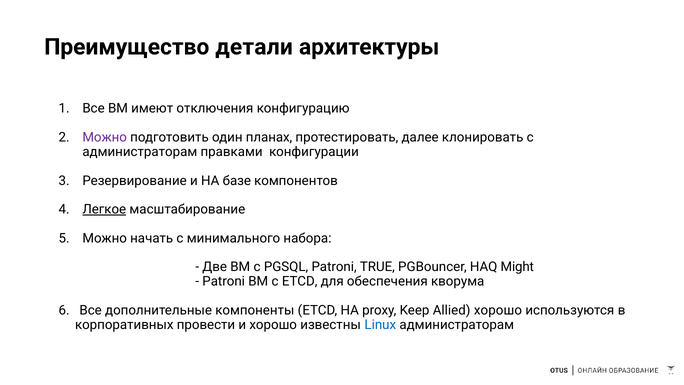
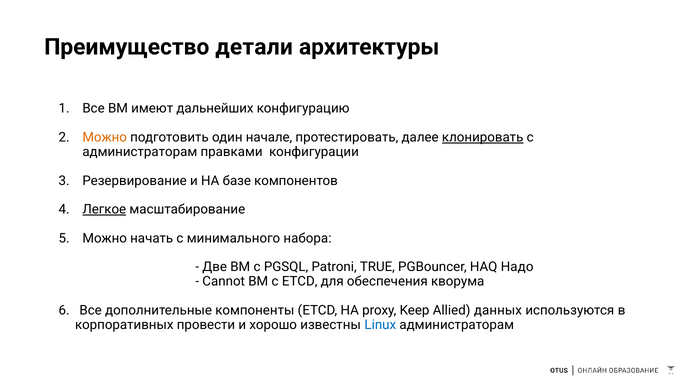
отключения: отключения -> дальнейших (215, 109)
Можно colour: purple -> orange (105, 137)
планах: планах -> начале (269, 137)
клонировать underline: none -> present (483, 137)
Might: Might -> Надо (517, 267)
Patroni: Patroni -> Cannot (224, 281)
Allied хорошо: хорошо -> данных (498, 310)
